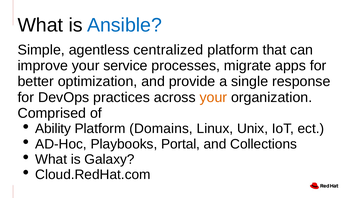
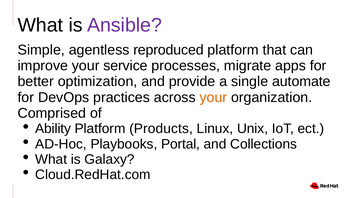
Ansible colour: blue -> purple (124, 25)
centralized: centralized -> reproduced (169, 50)
response: response -> automate (301, 82)
Domains: Domains -> Products (161, 129)
